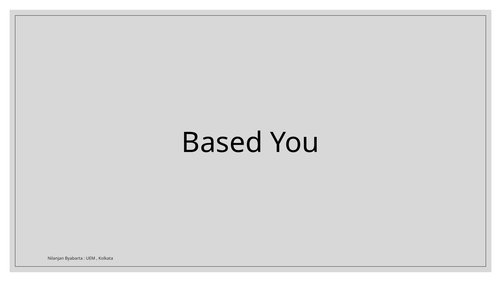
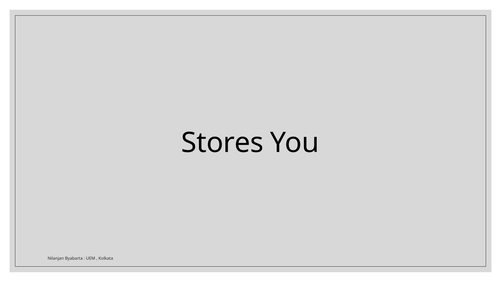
Based: Based -> Stores (222, 143)
